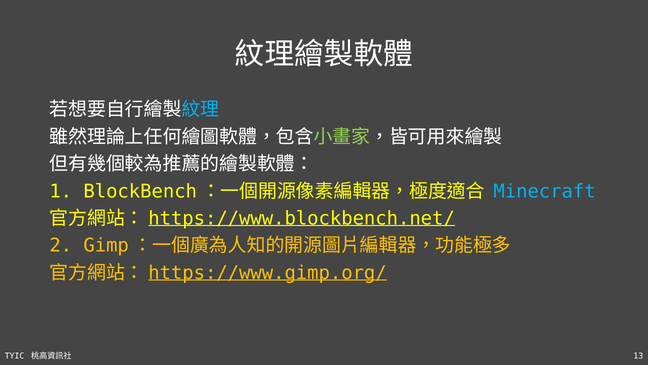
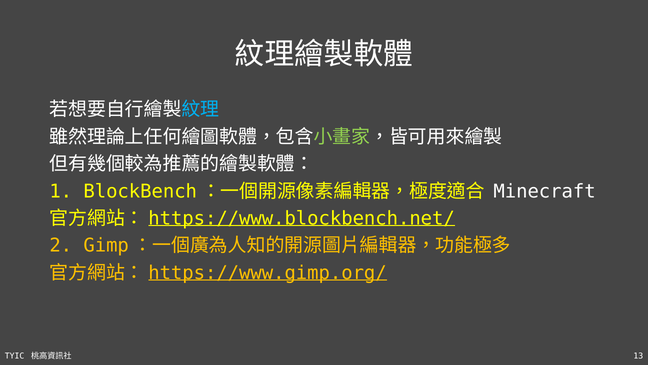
Minecraft colour: light blue -> white (545, 191)
